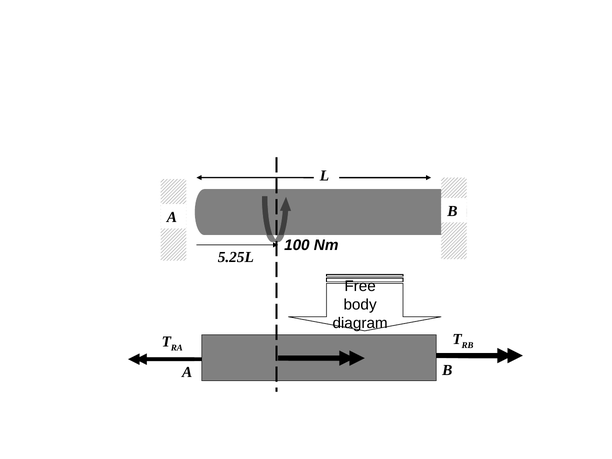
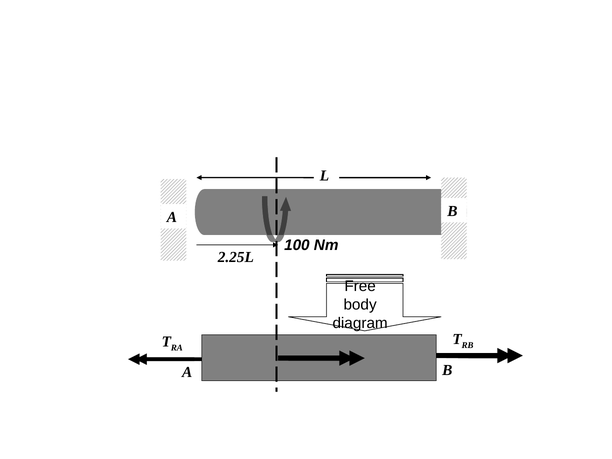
5.25L: 5.25L -> 2.25L (236, 257)
